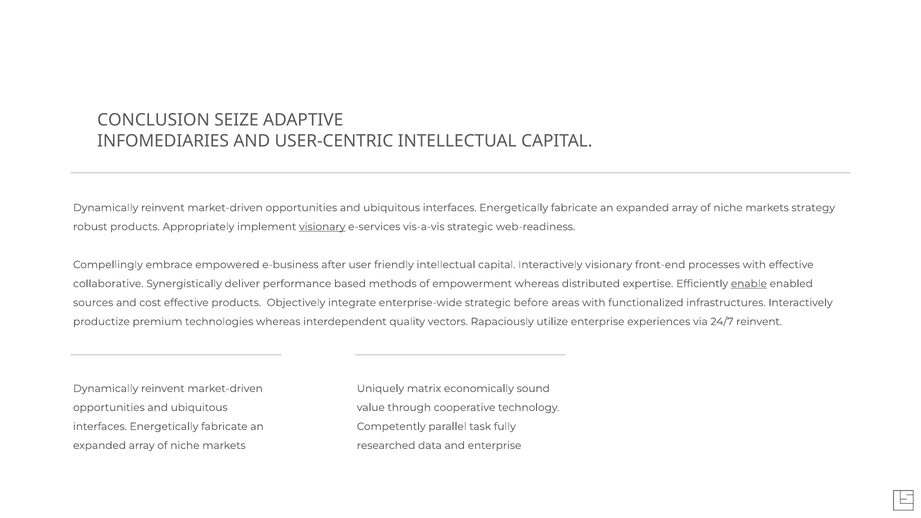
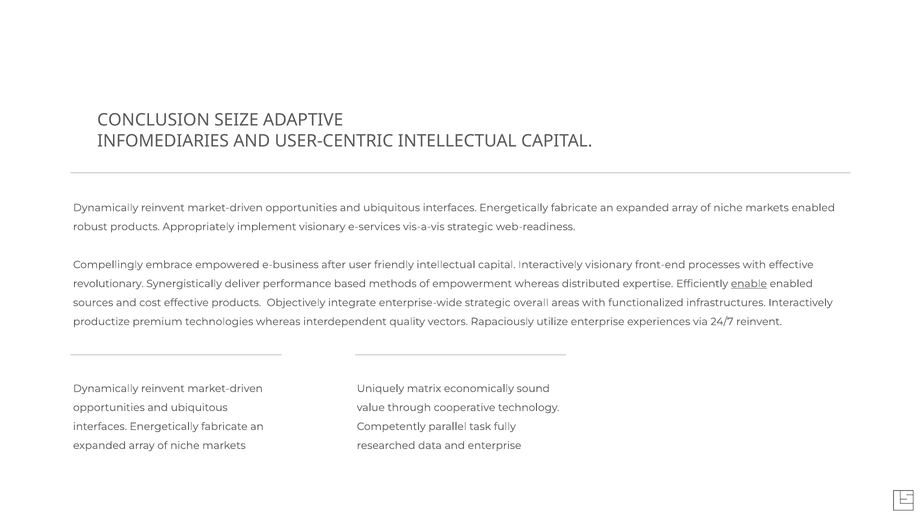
markets strategy: strategy -> enabled (813, 208)
visionary underline: present -> none (322, 227)
collaborative: collaborative -> revolutionary (108, 284)
before: before -> overall (531, 303)
